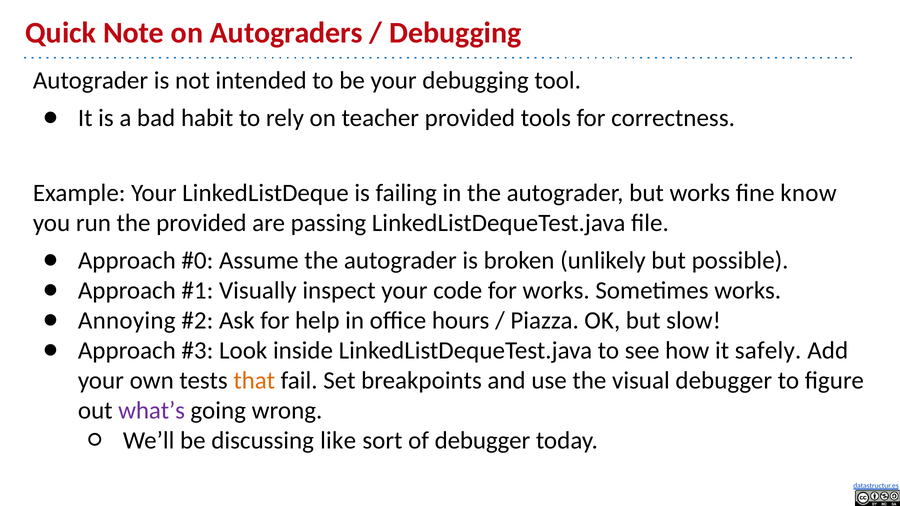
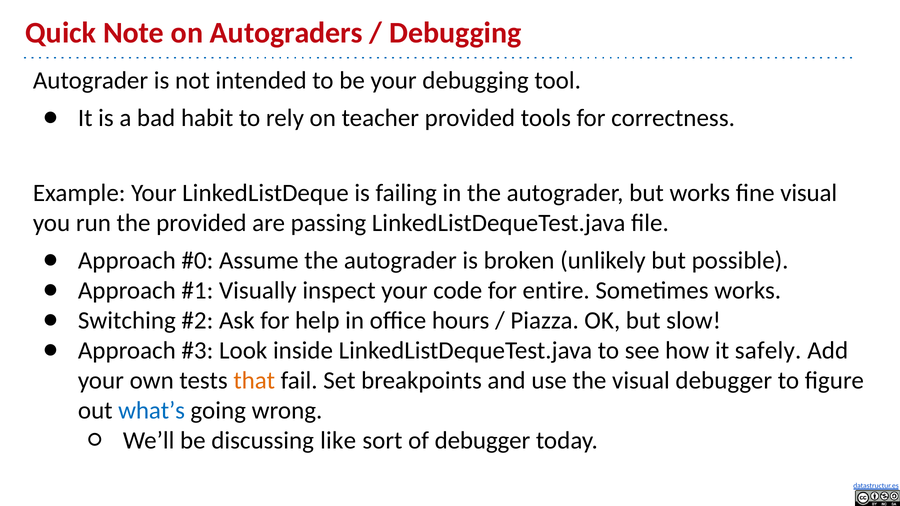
fine know: know -> visual (809, 193)
for works: works -> entire (556, 291)
Annoying: Annoying -> Switching (127, 321)
what’s colour: purple -> blue (152, 411)
